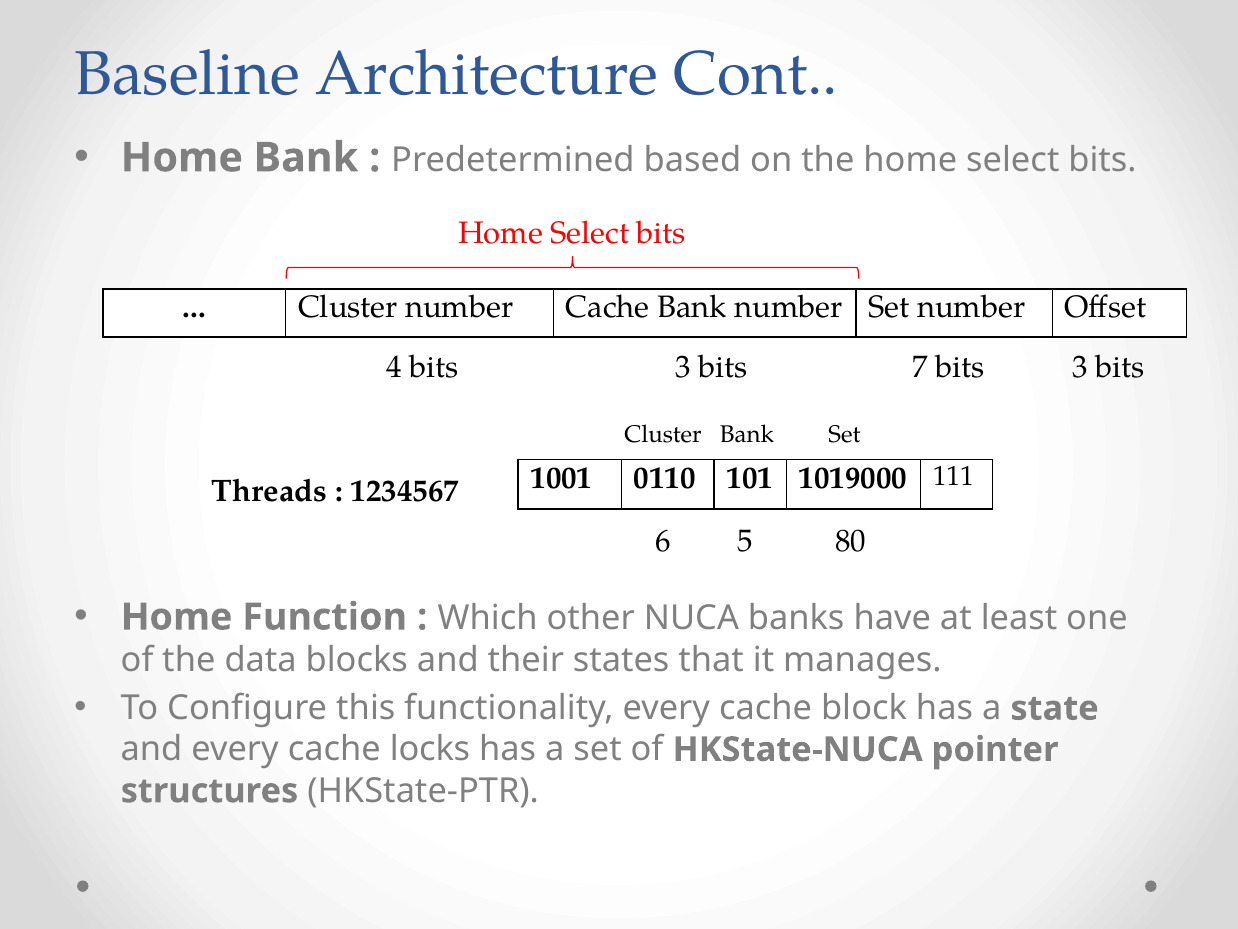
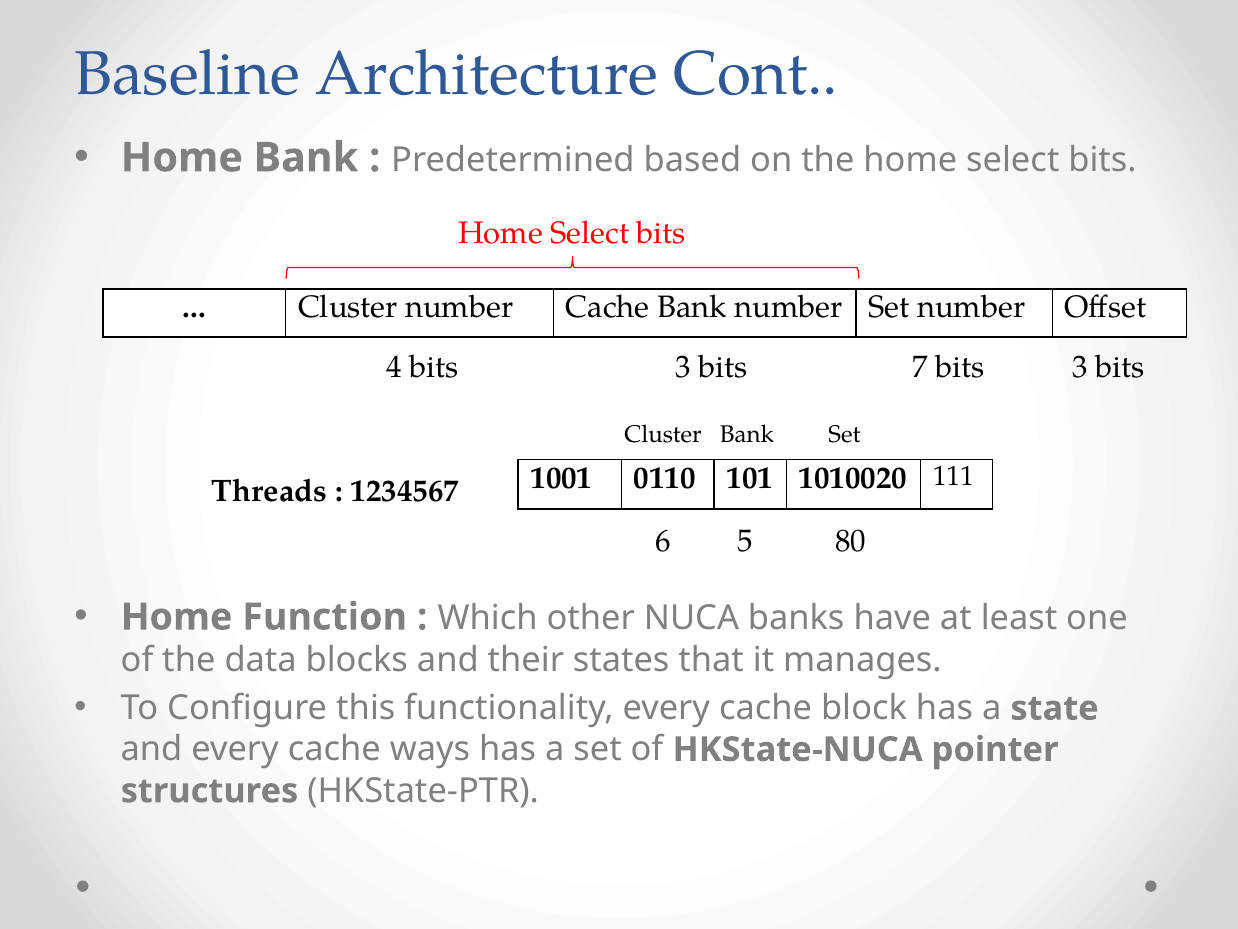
1019000: 1019000 -> 1010020 (853, 478)
locks: locks -> ways (430, 749)
